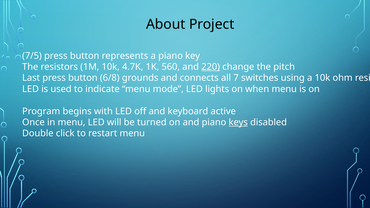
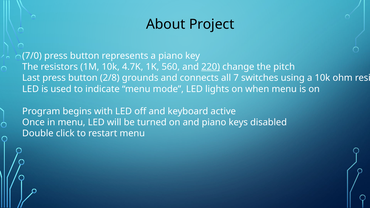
7/5: 7/5 -> 7/0 (32, 56)
6/8: 6/8 -> 2/8 (110, 78)
keys underline: present -> none (238, 122)
